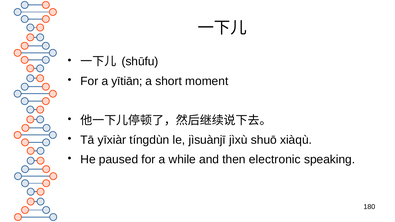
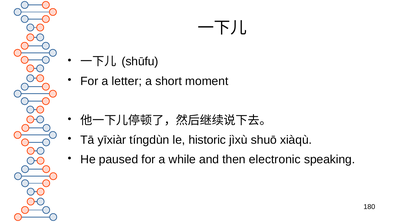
yītiān: yītiān -> letter (127, 81)
jìsuànjī: jìsuànjī -> historic (207, 140)
